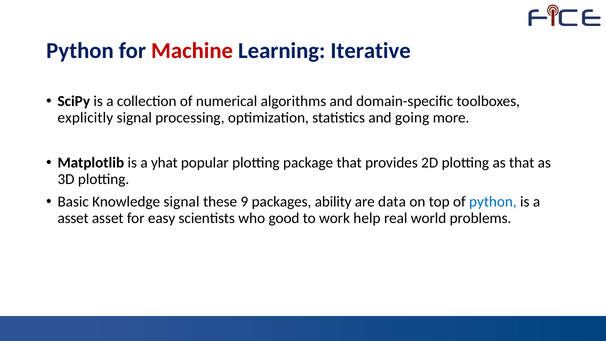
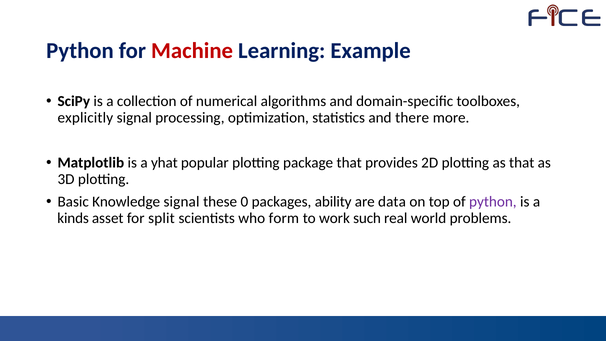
Iterative: Iterative -> Example (371, 51)
going: going -> there (412, 117)
9: 9 -> 0 (244, 202)
python colour: blue -> purple (493, 202)
asset: asset -> kinds (73, 218)
easy: easy -> split (161, 218)
good: good -> form (284, 218)
help: help -> such (367, 218)
